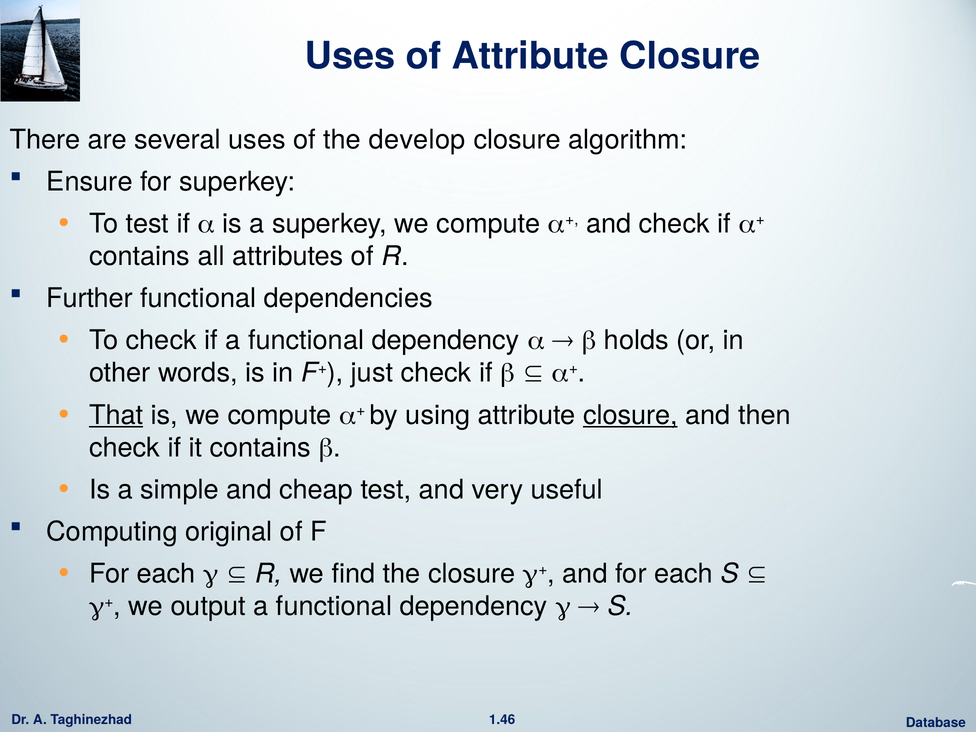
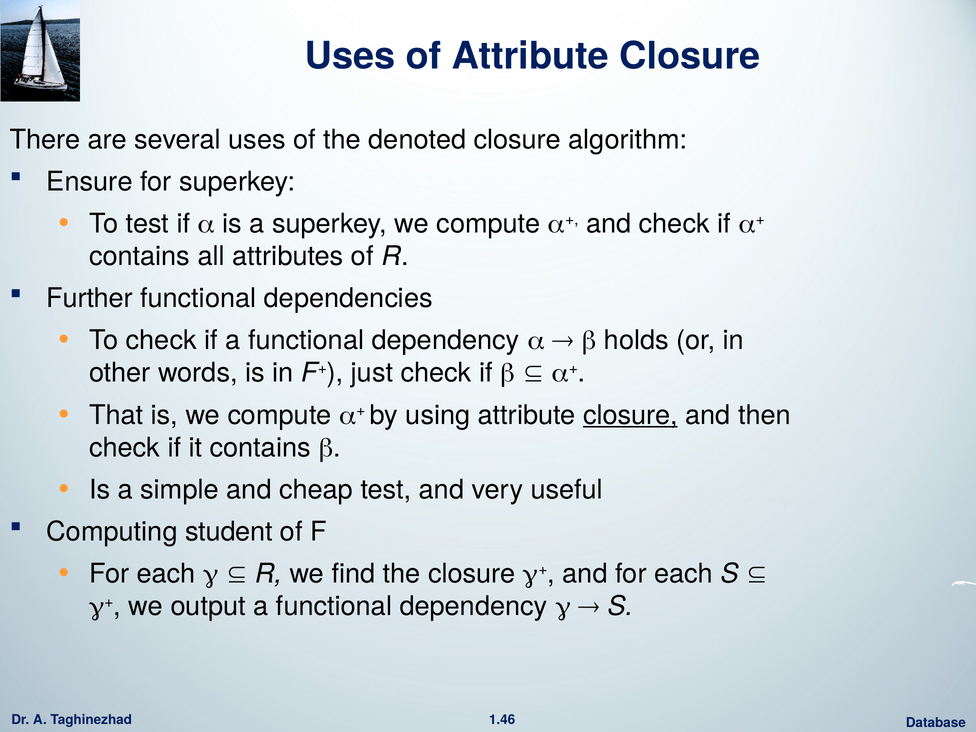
develop: develop -> denoted (417, 140)
That underline: present -> none (116, 415)
original: original -> student (229, 532)
